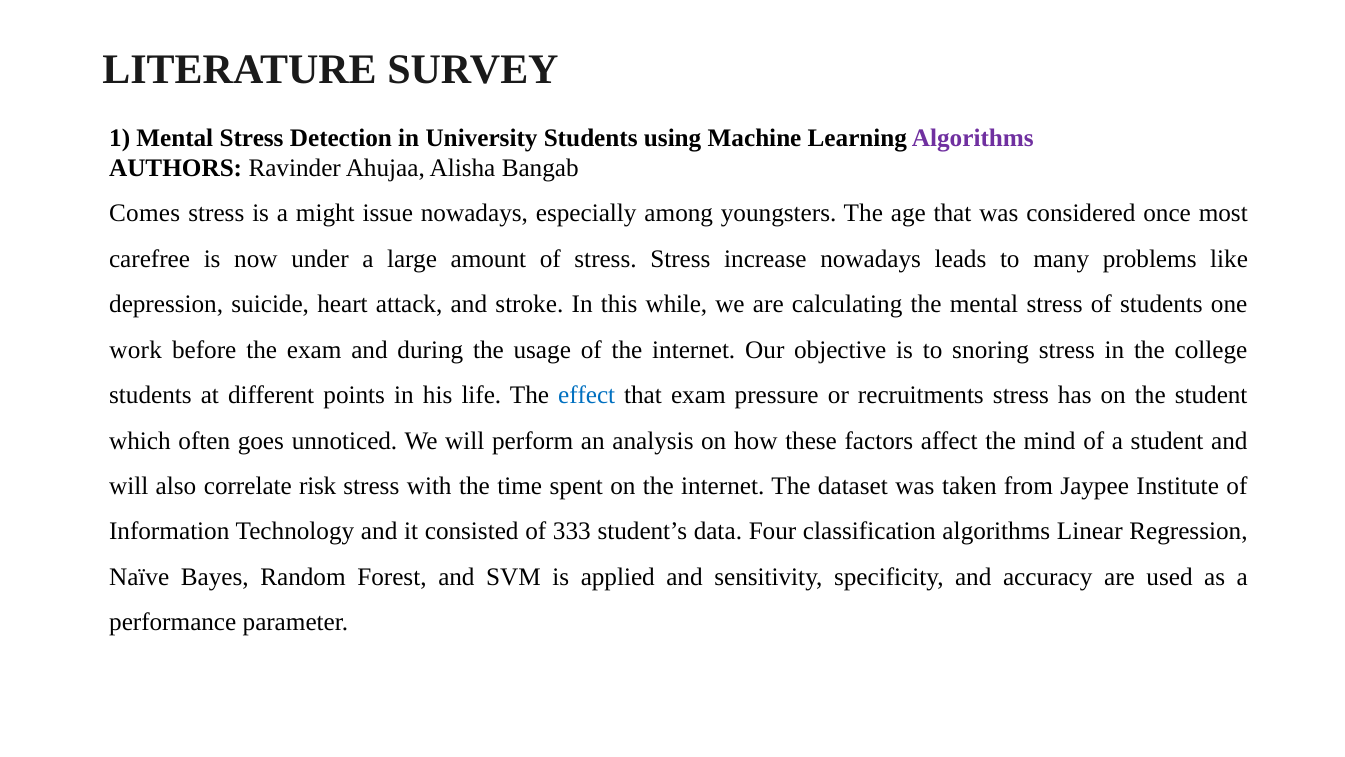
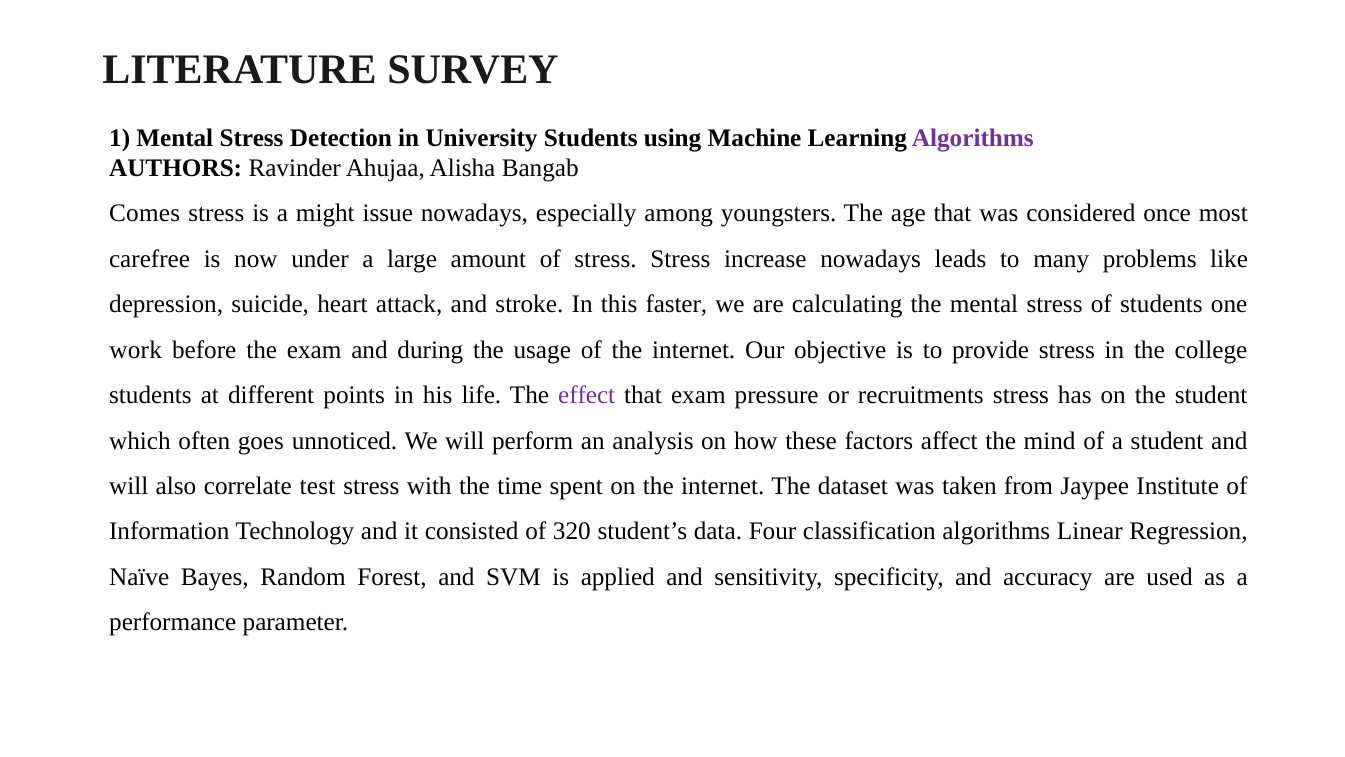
while: while -> faster (676, 304)
snoring: snoring -> provide (991, 350)
effect colour: blue -> purple (587, 395)
risk: risk -> test (318, 486)
333: 333 -> 320 (572, 531)
